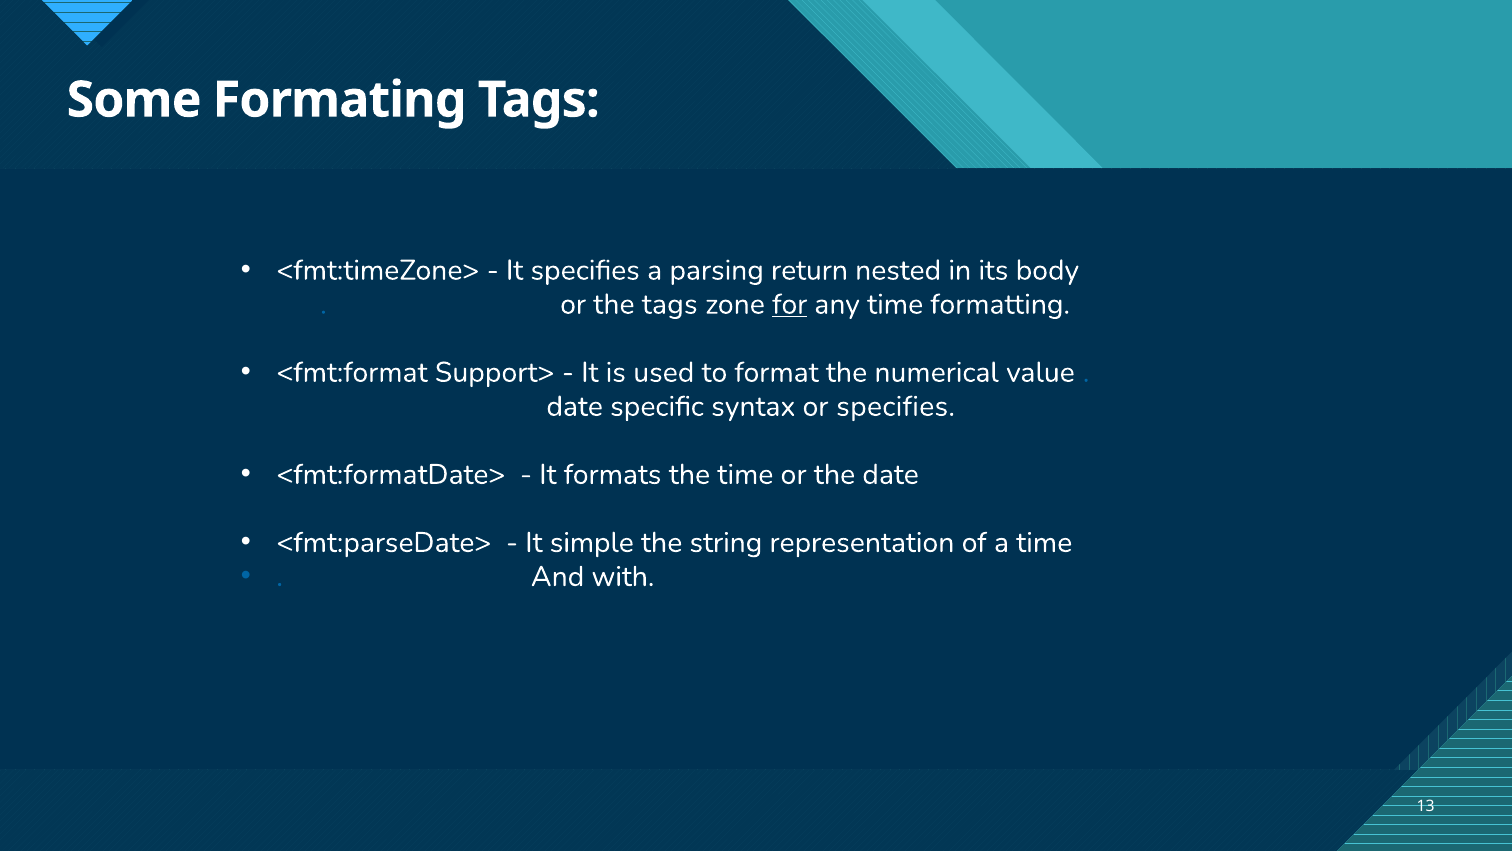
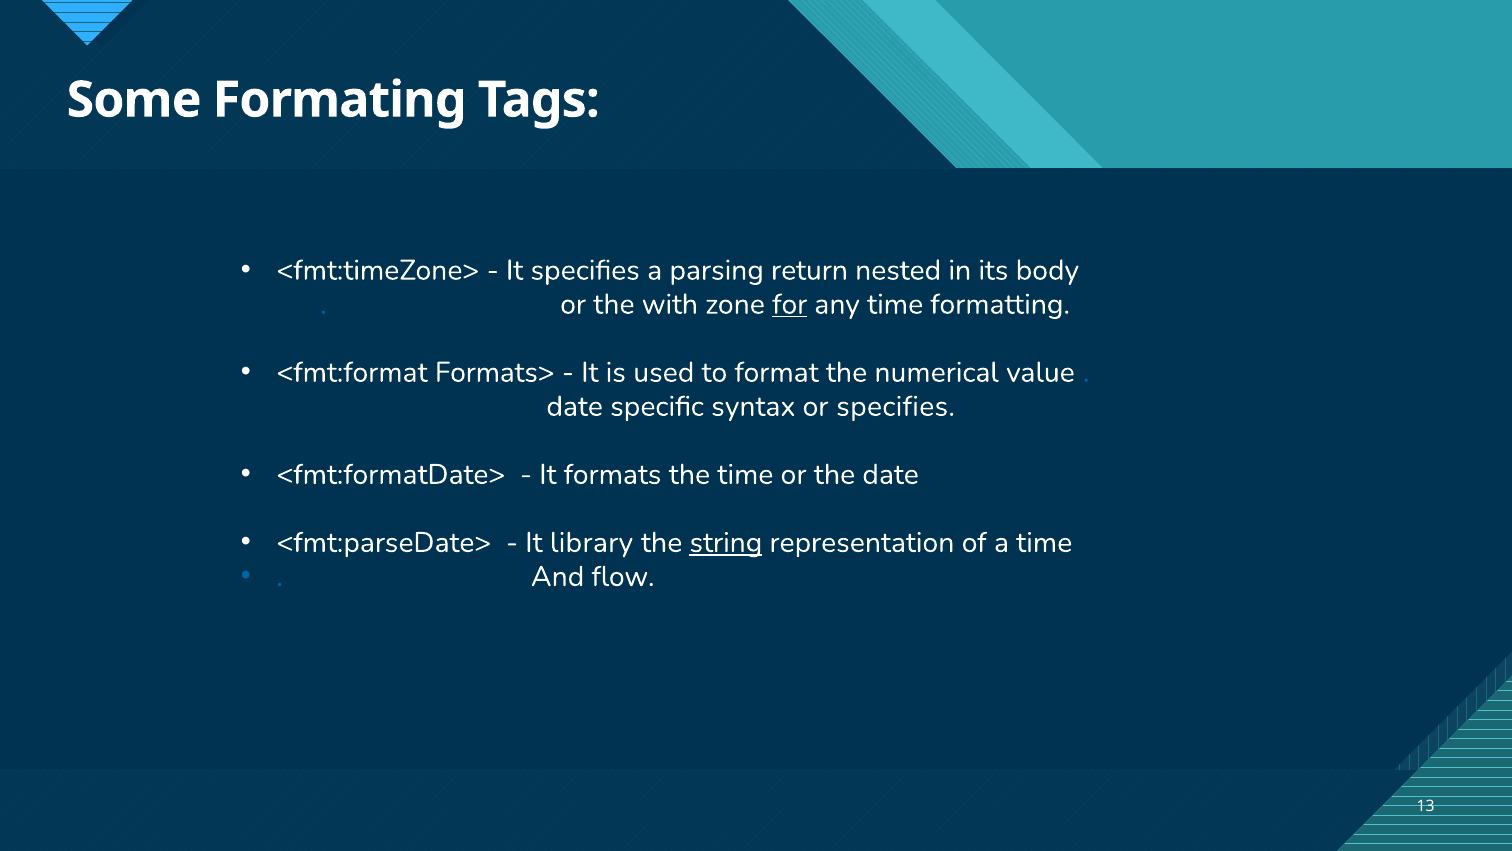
the tags: tags -> with (670, 304)
Support>: Support> -> Formats> (495, 372)
simple: simple -> library (592, 542)
string underline: none -> present (726, 542)
with: with -> flow (623, 576)
